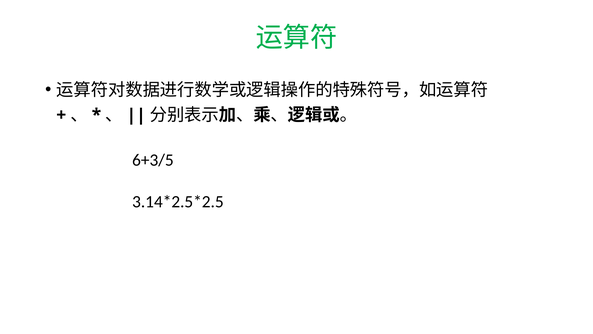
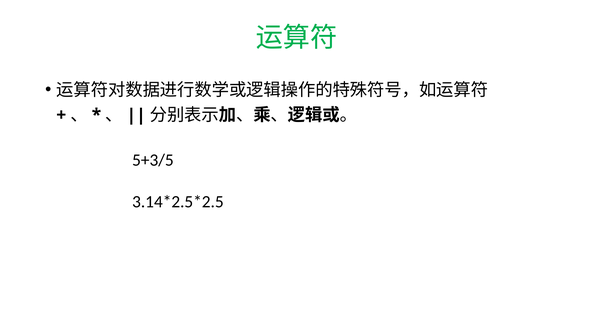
6+3/5: 6+3/5 -> 5+3/5 (153, 160)
